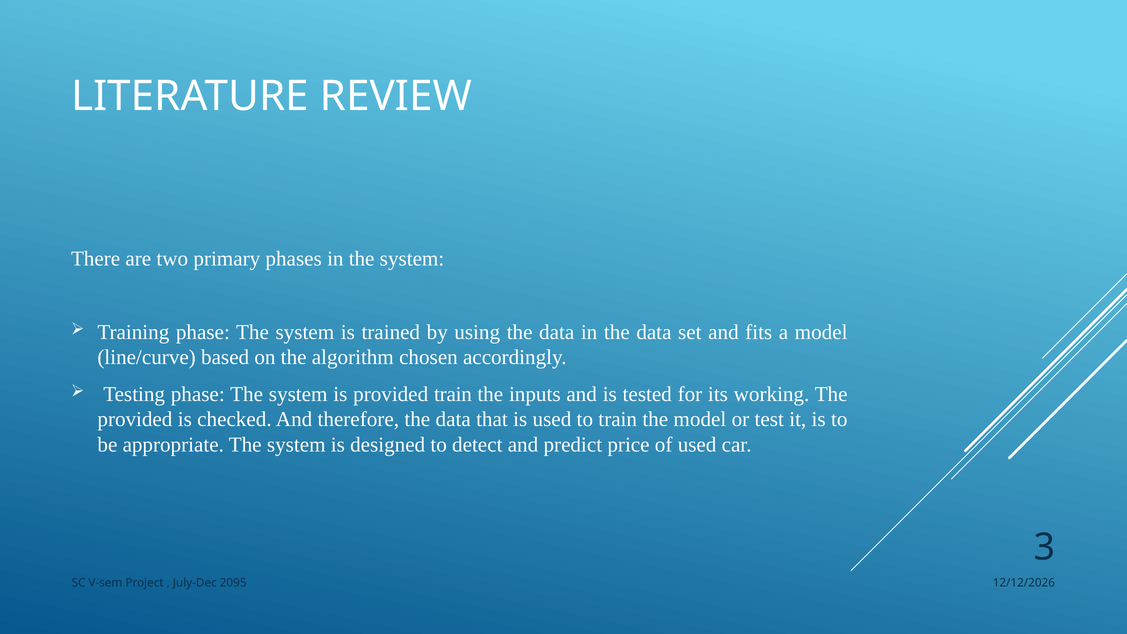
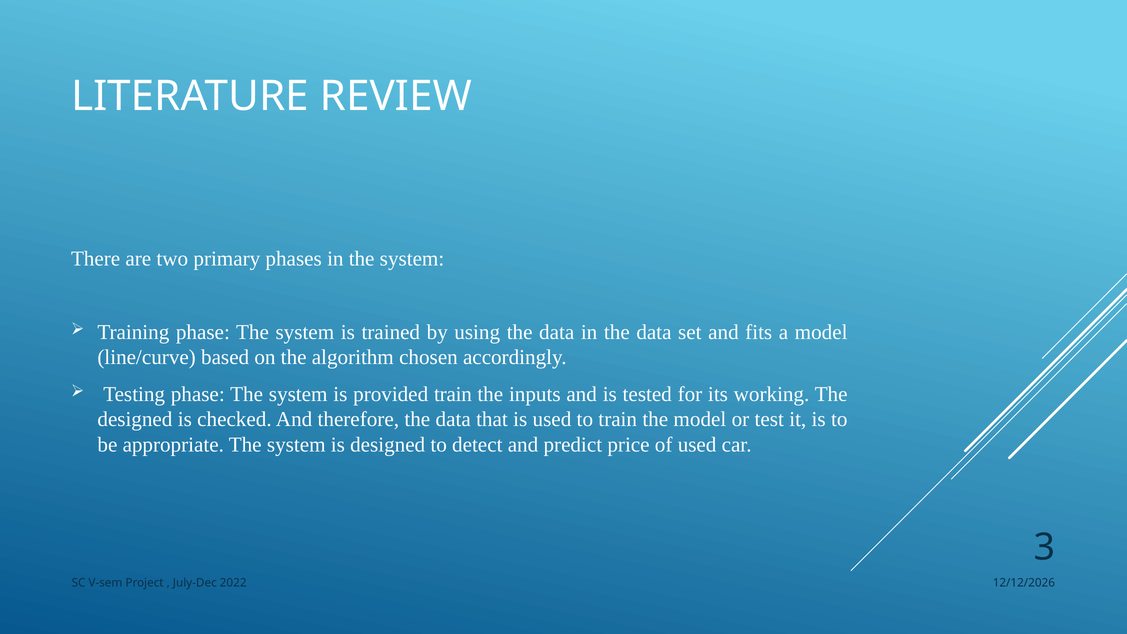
provided: provided -> designed (135, 419)
2095: 2095 -> 2022 (233, 583)
